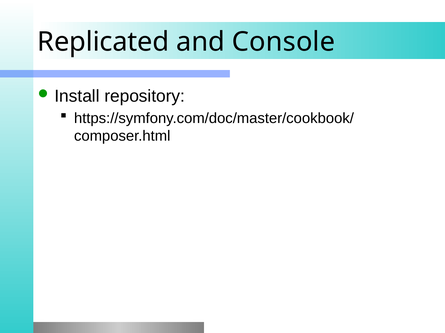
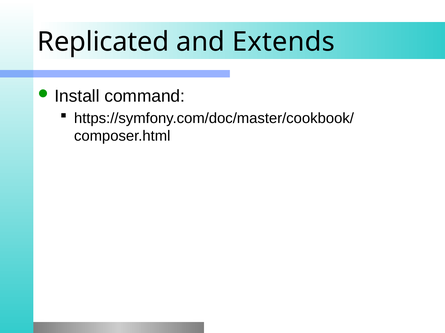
Console: Console -> Extends (284, 42)
repository: repository -> command (145, 96)
